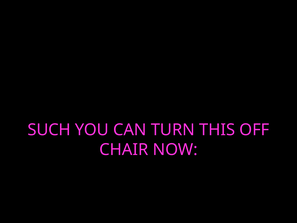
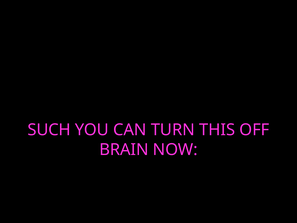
CHAIR: CHAIR -> BRAIN (124, 149)
